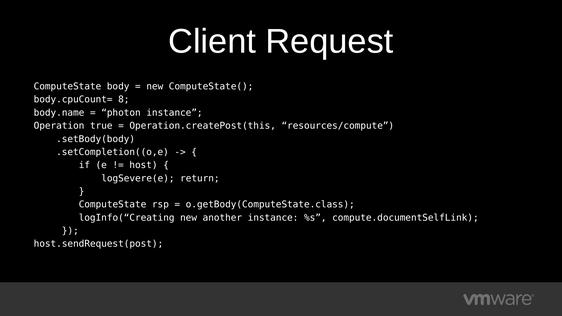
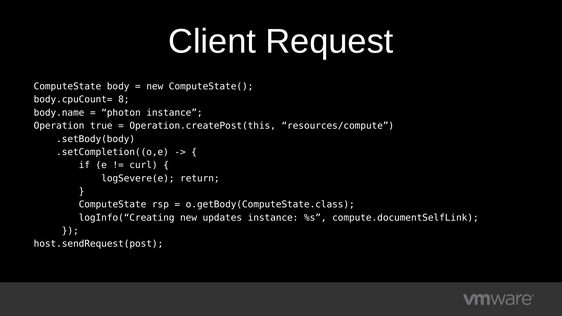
host: host -> curl (143, 165)
another: another -> updates (222, 218)
